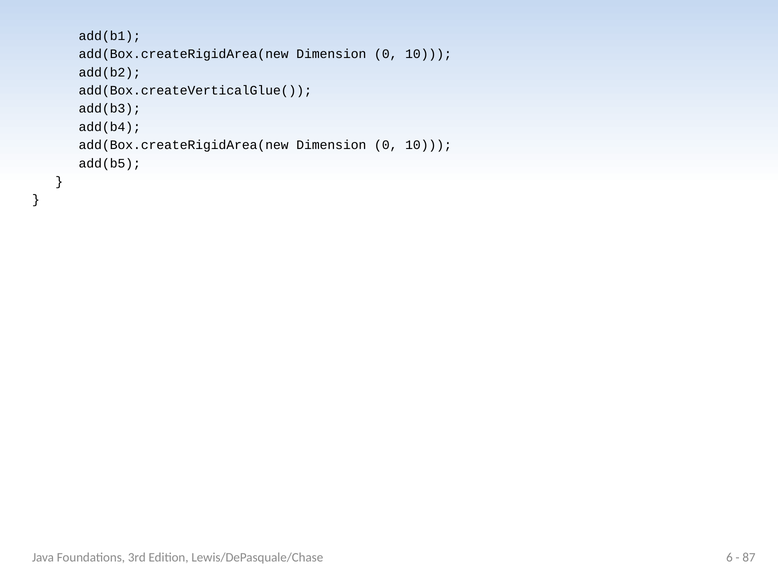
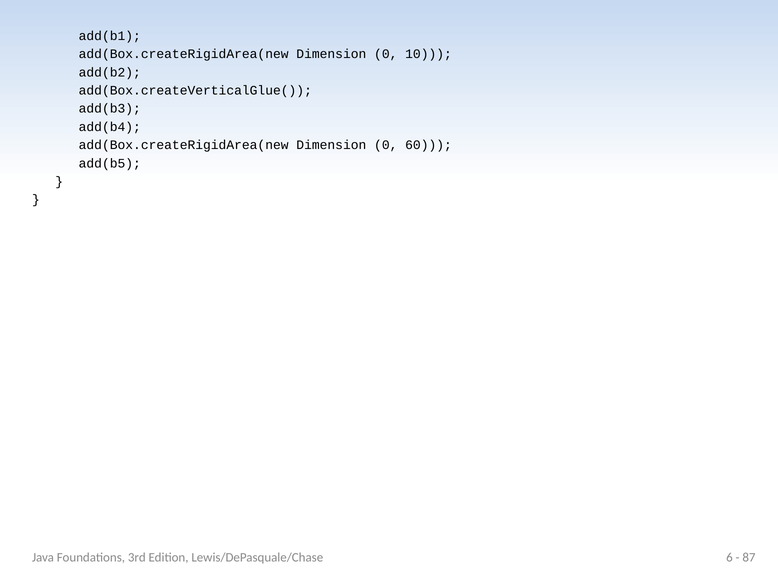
10: 10 -> 60 (429, 145)
